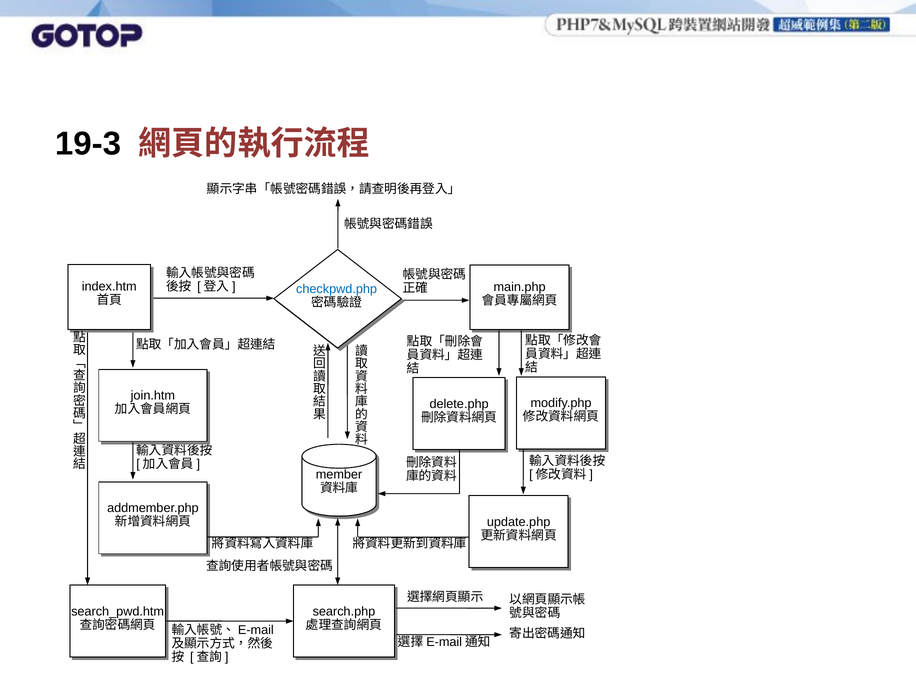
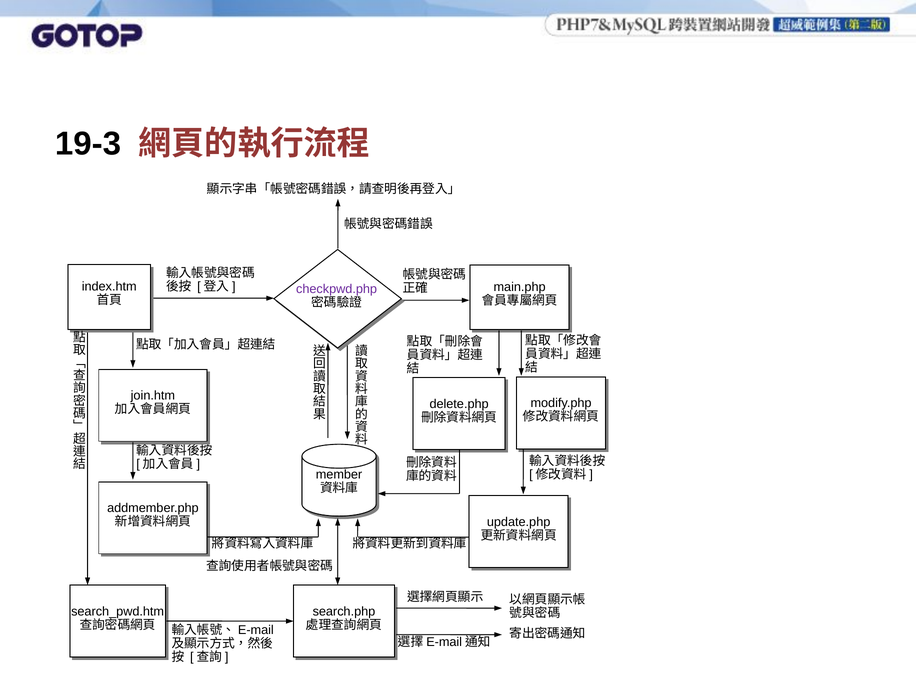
checkpwd.php colour: blue -> purple (337, 289)
